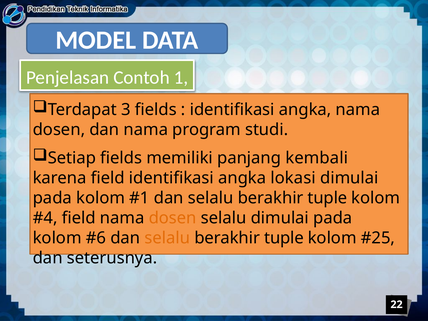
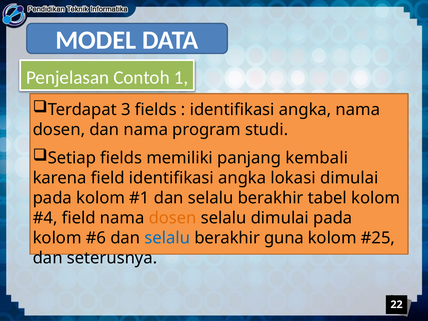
tuple: tuple -> tabel (327, 198)
selalu colour: orange -> blue (167, 238)
tuple: tuple -> guna (284, 238)
